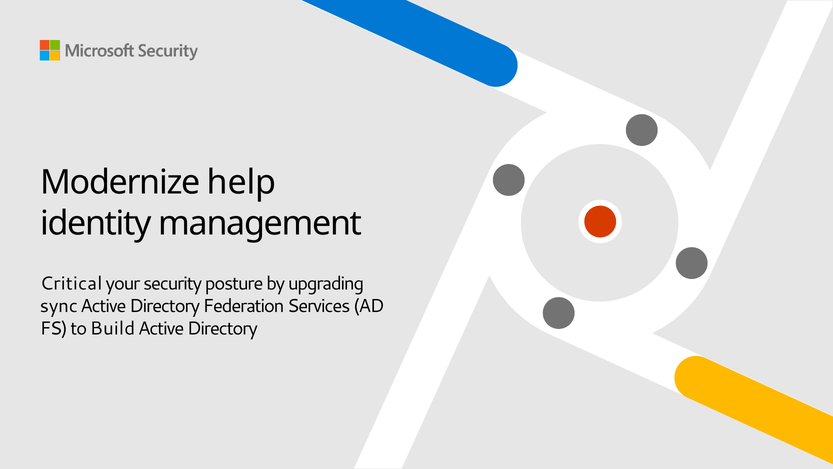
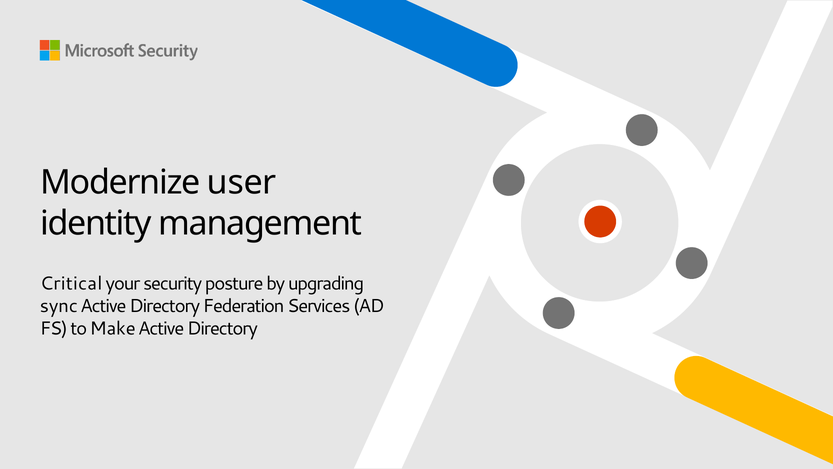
help: help -> user (242, 183)
Build: Build -> Make (113, 328)
